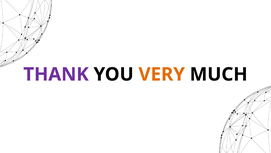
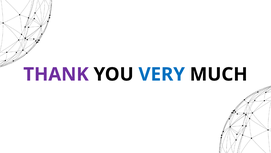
VERY colour: orange -> blue (162, 74)
